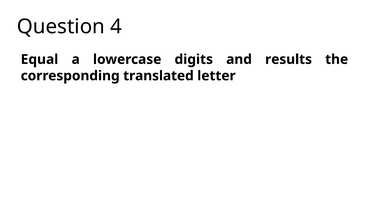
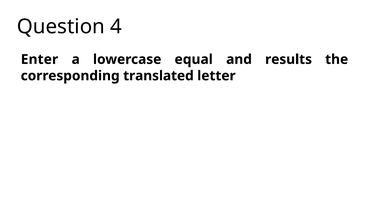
Equal: Equal -> Enter (39, 59)
digits: digits -> equal (194, 59)
